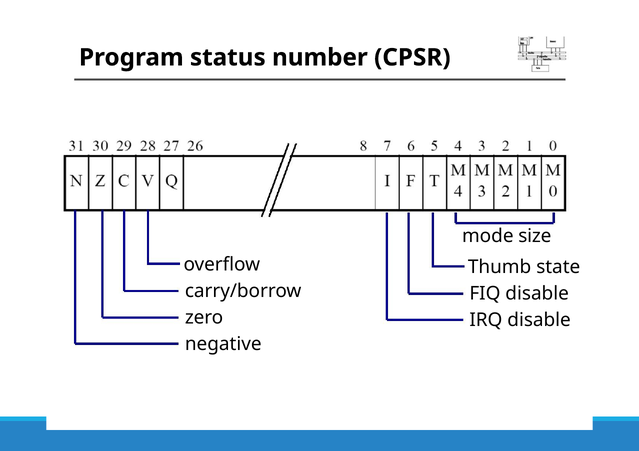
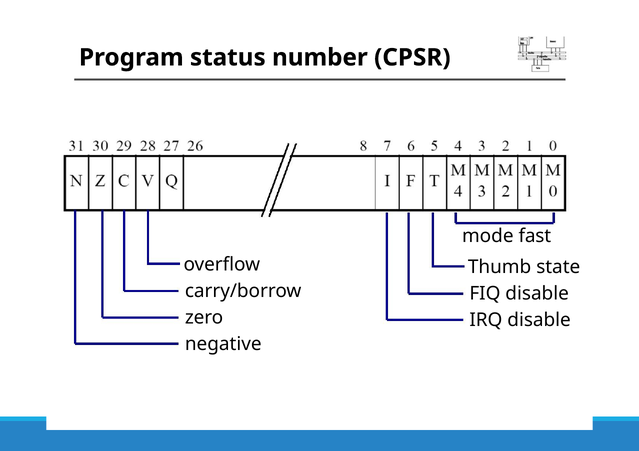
size: size -> fast (535, 236)
